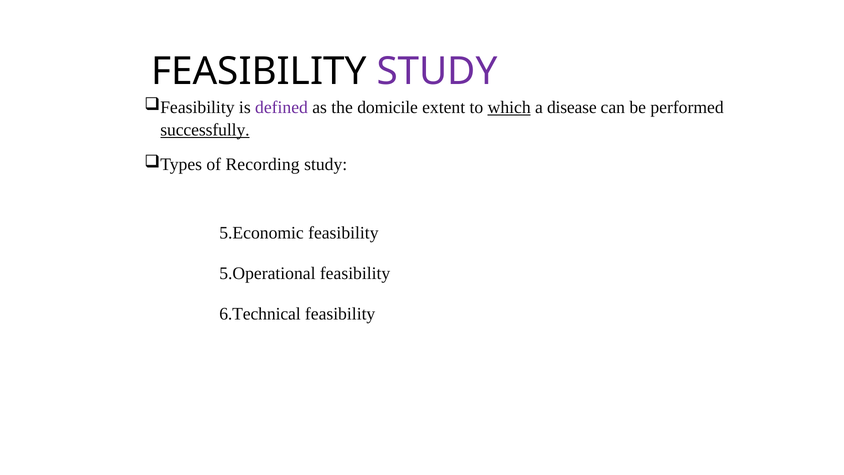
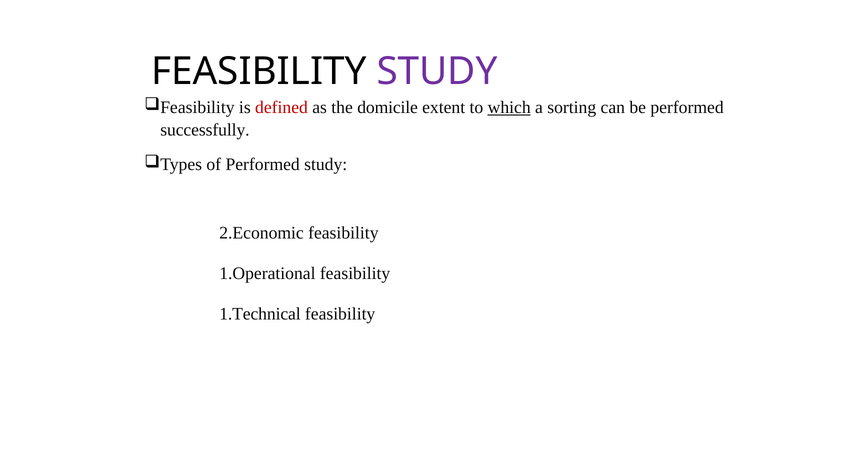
defined colour: purple -> red (281, 107)
disease: disease -> sorting (572, 107)
successfully underline: present -> none (205, 130)
of Recording: Recording -> Performed (263, 164)
5.Economic: 5.Economic -> 2.Economic (262, 233)
5.Operational: 5.Operational -> 1.Operational (267, 273)
6.Technical: 6.Technical -> 1.Technical (260, 314)
